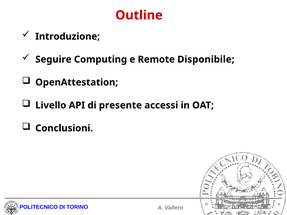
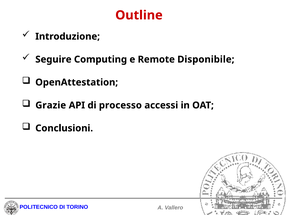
Livello: Livello -> Grazie (51, 105)
presente: presente -> processo (120, 105)
